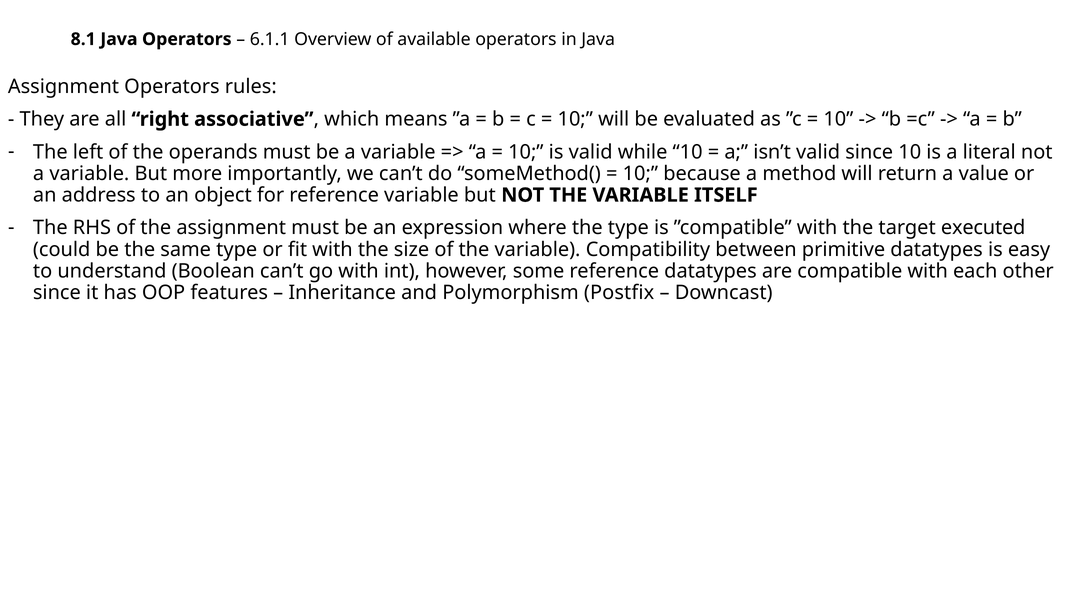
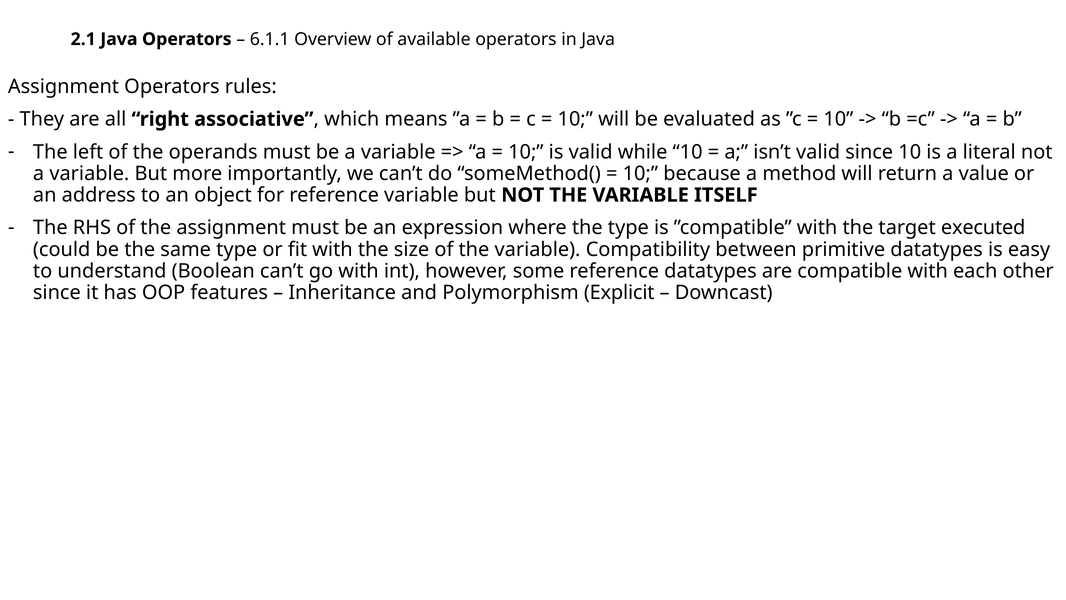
8.1: 8.1 -> 2.1 (83, 39)
Postfix: Postfix -> Explicit (619, 292)
